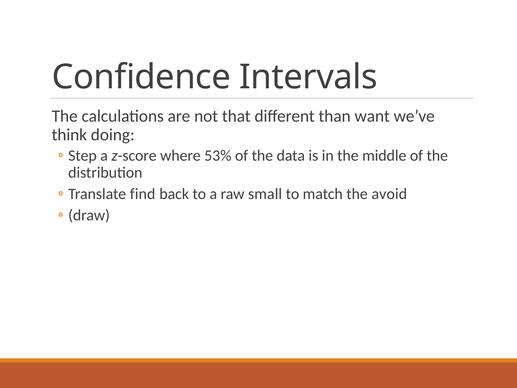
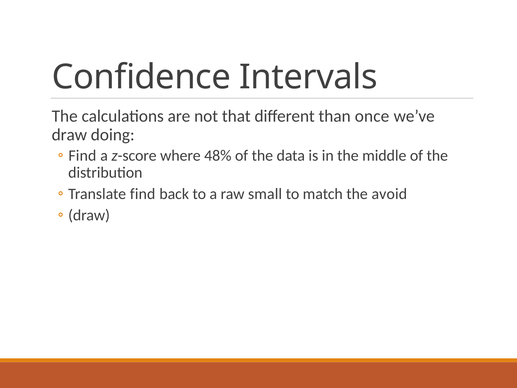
want: want -> once (372, 116)
think: think -> draw (69, 135)
Step: Step -> Find (82, 155)
53%: 53% -> 48% (218, 155)
